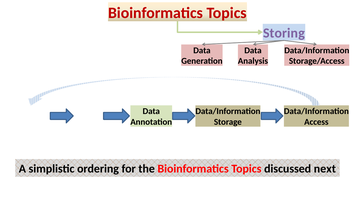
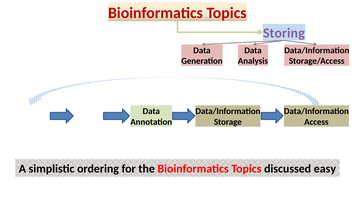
next: next -> easy (325, 169)
